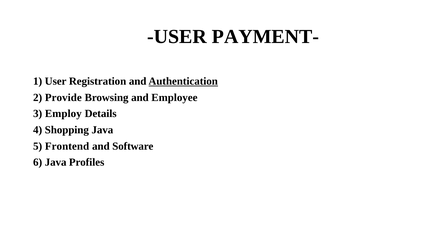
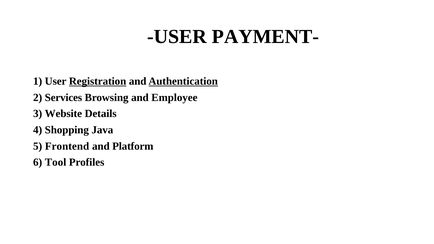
Registration underline: none -> present (98, 81)
Provide: Provide -> Services (63, 97)
Employ: Employ -> Website (63, 114)
Software: Software -> Platform (133, 146)
6 Java: Java -> Tool (56, 162)
